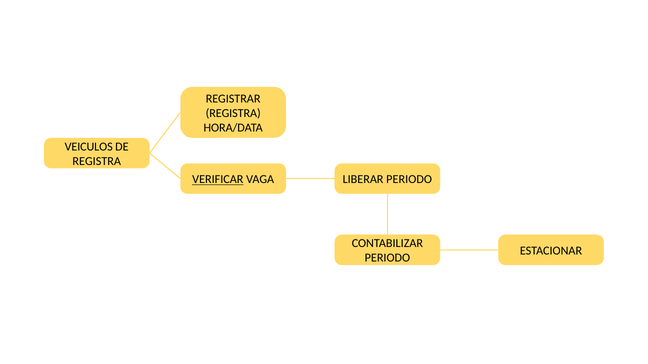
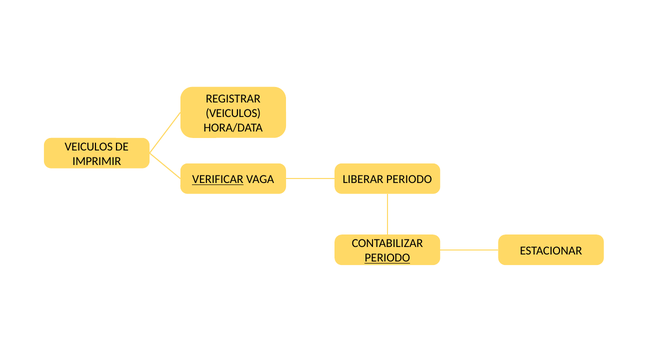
REGISTRA: REGISTRA -> VEICULOS (233, 113)
REGISTRA: REGISTRA -> IMPRIMIR (97, 161)
PERIODO underline: none -> present (387, 258)
